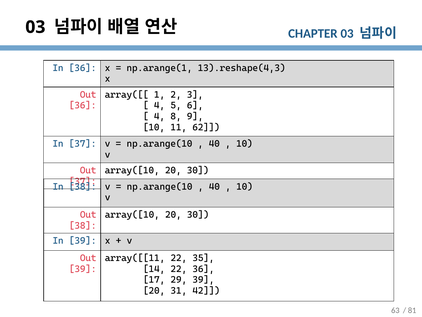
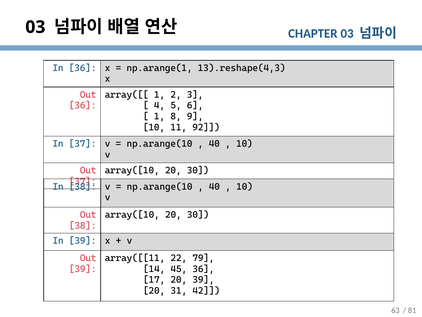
4: 4 -> 1 (159, 116)
62: 62 -> 92 (206, 127)
35: 35 -> 79 (203, 258)
14 22: 22 -> 45 (179, 269)
17 29: 29 -> 20 (179, 279)
